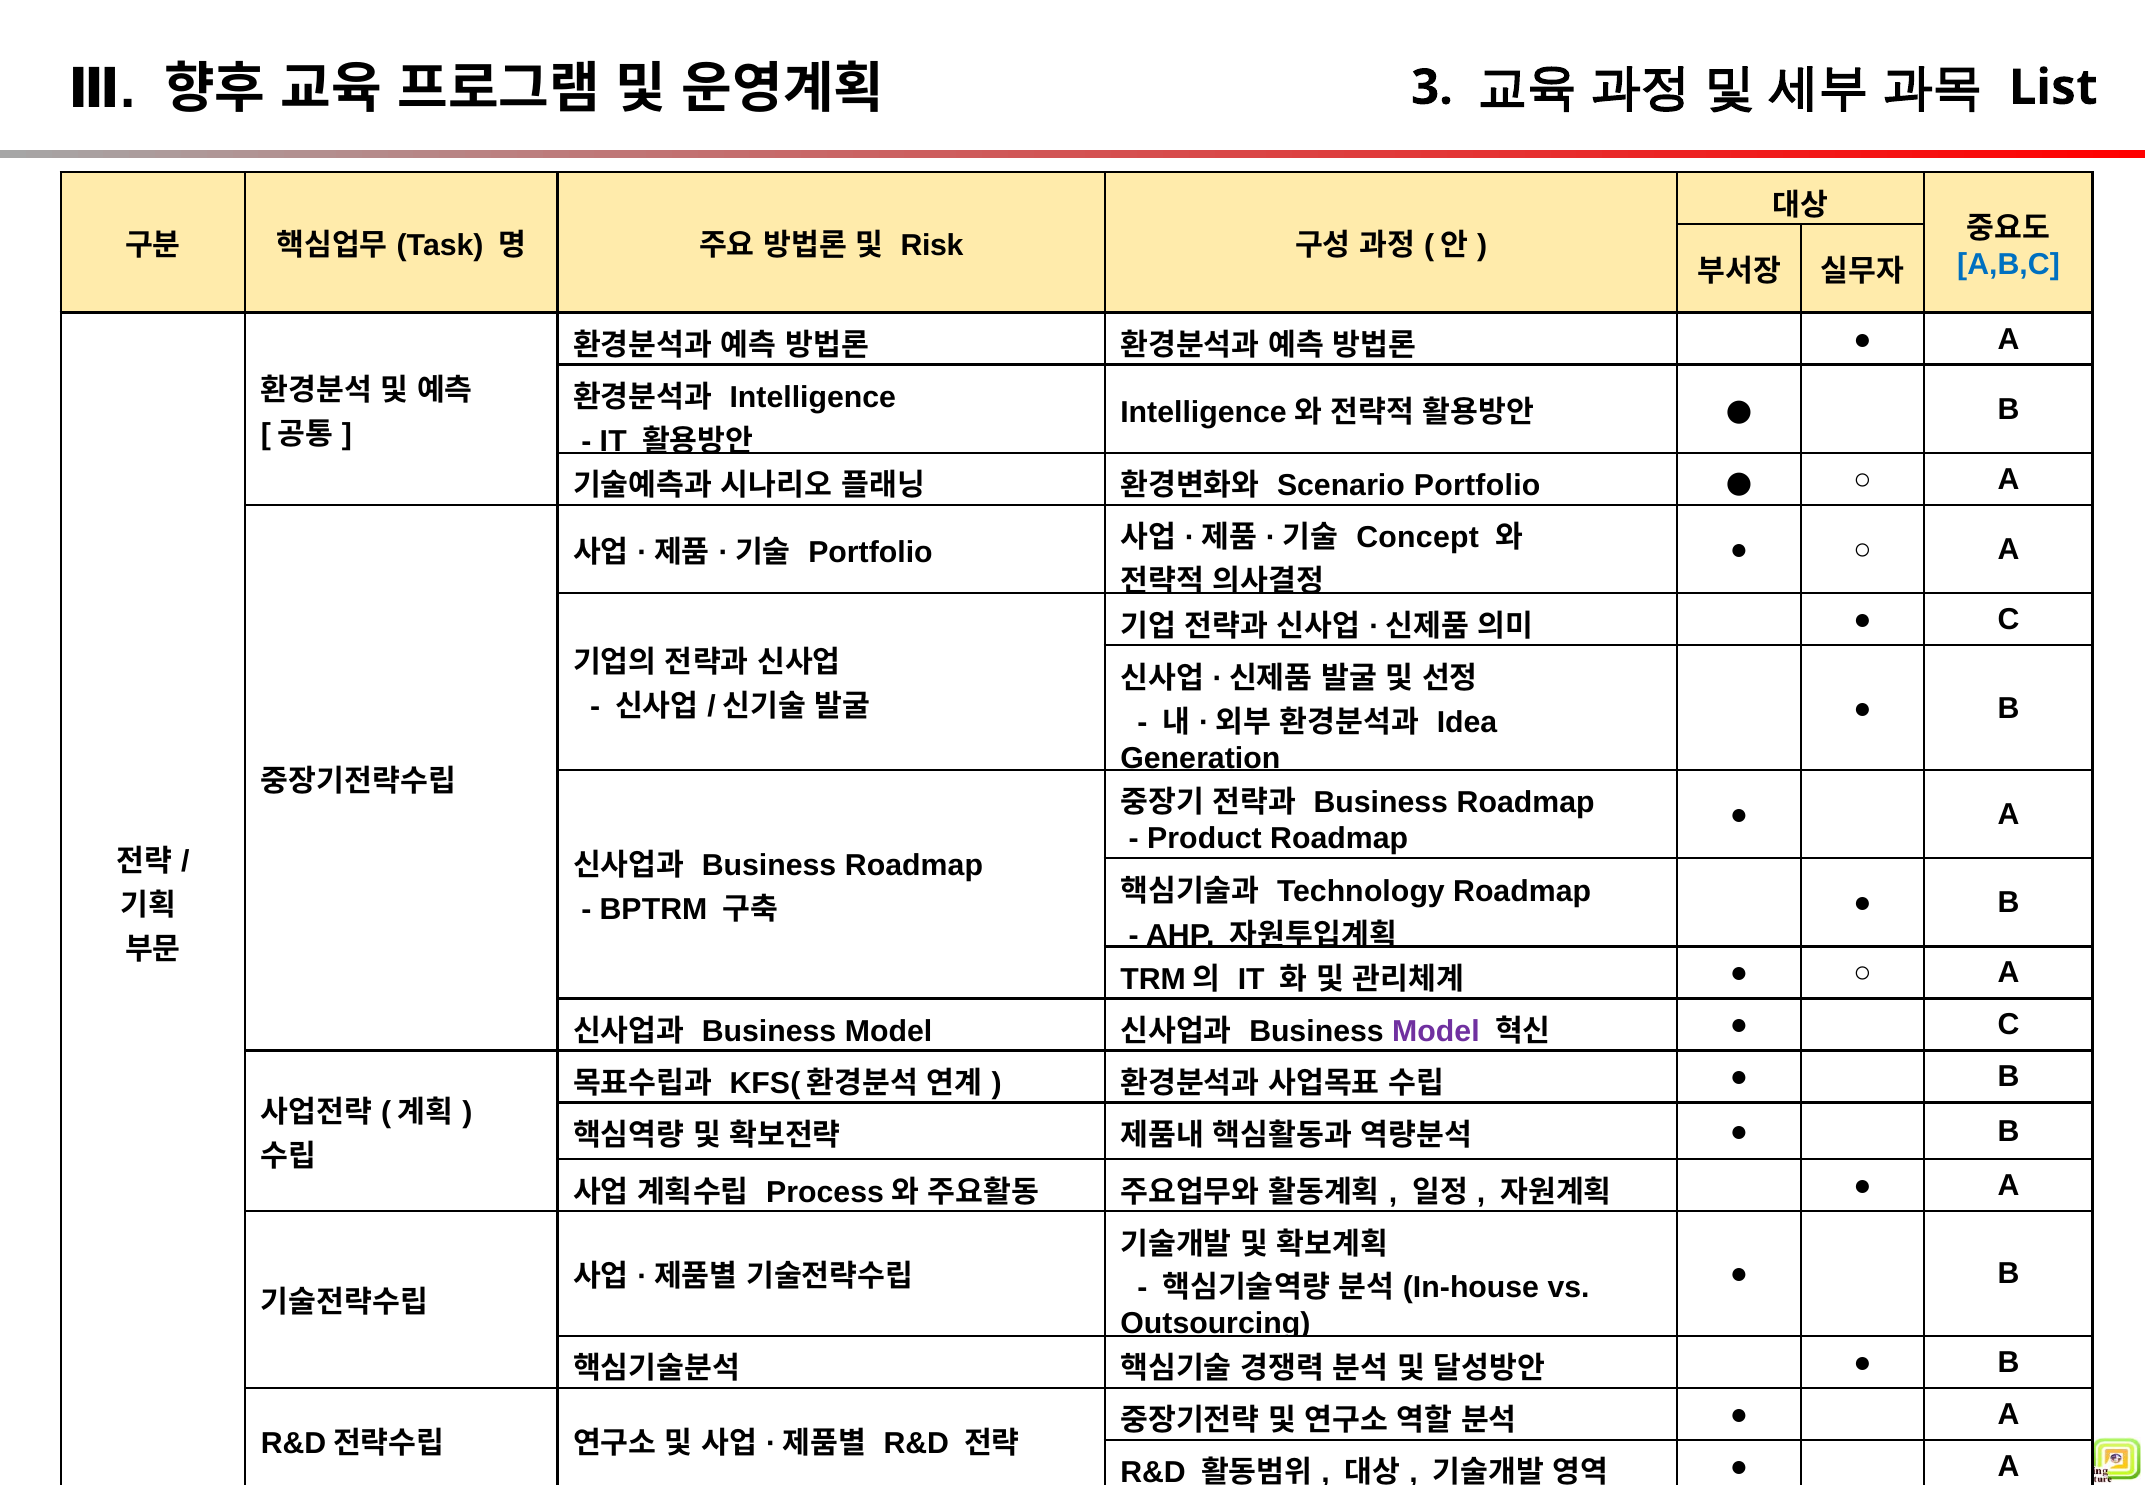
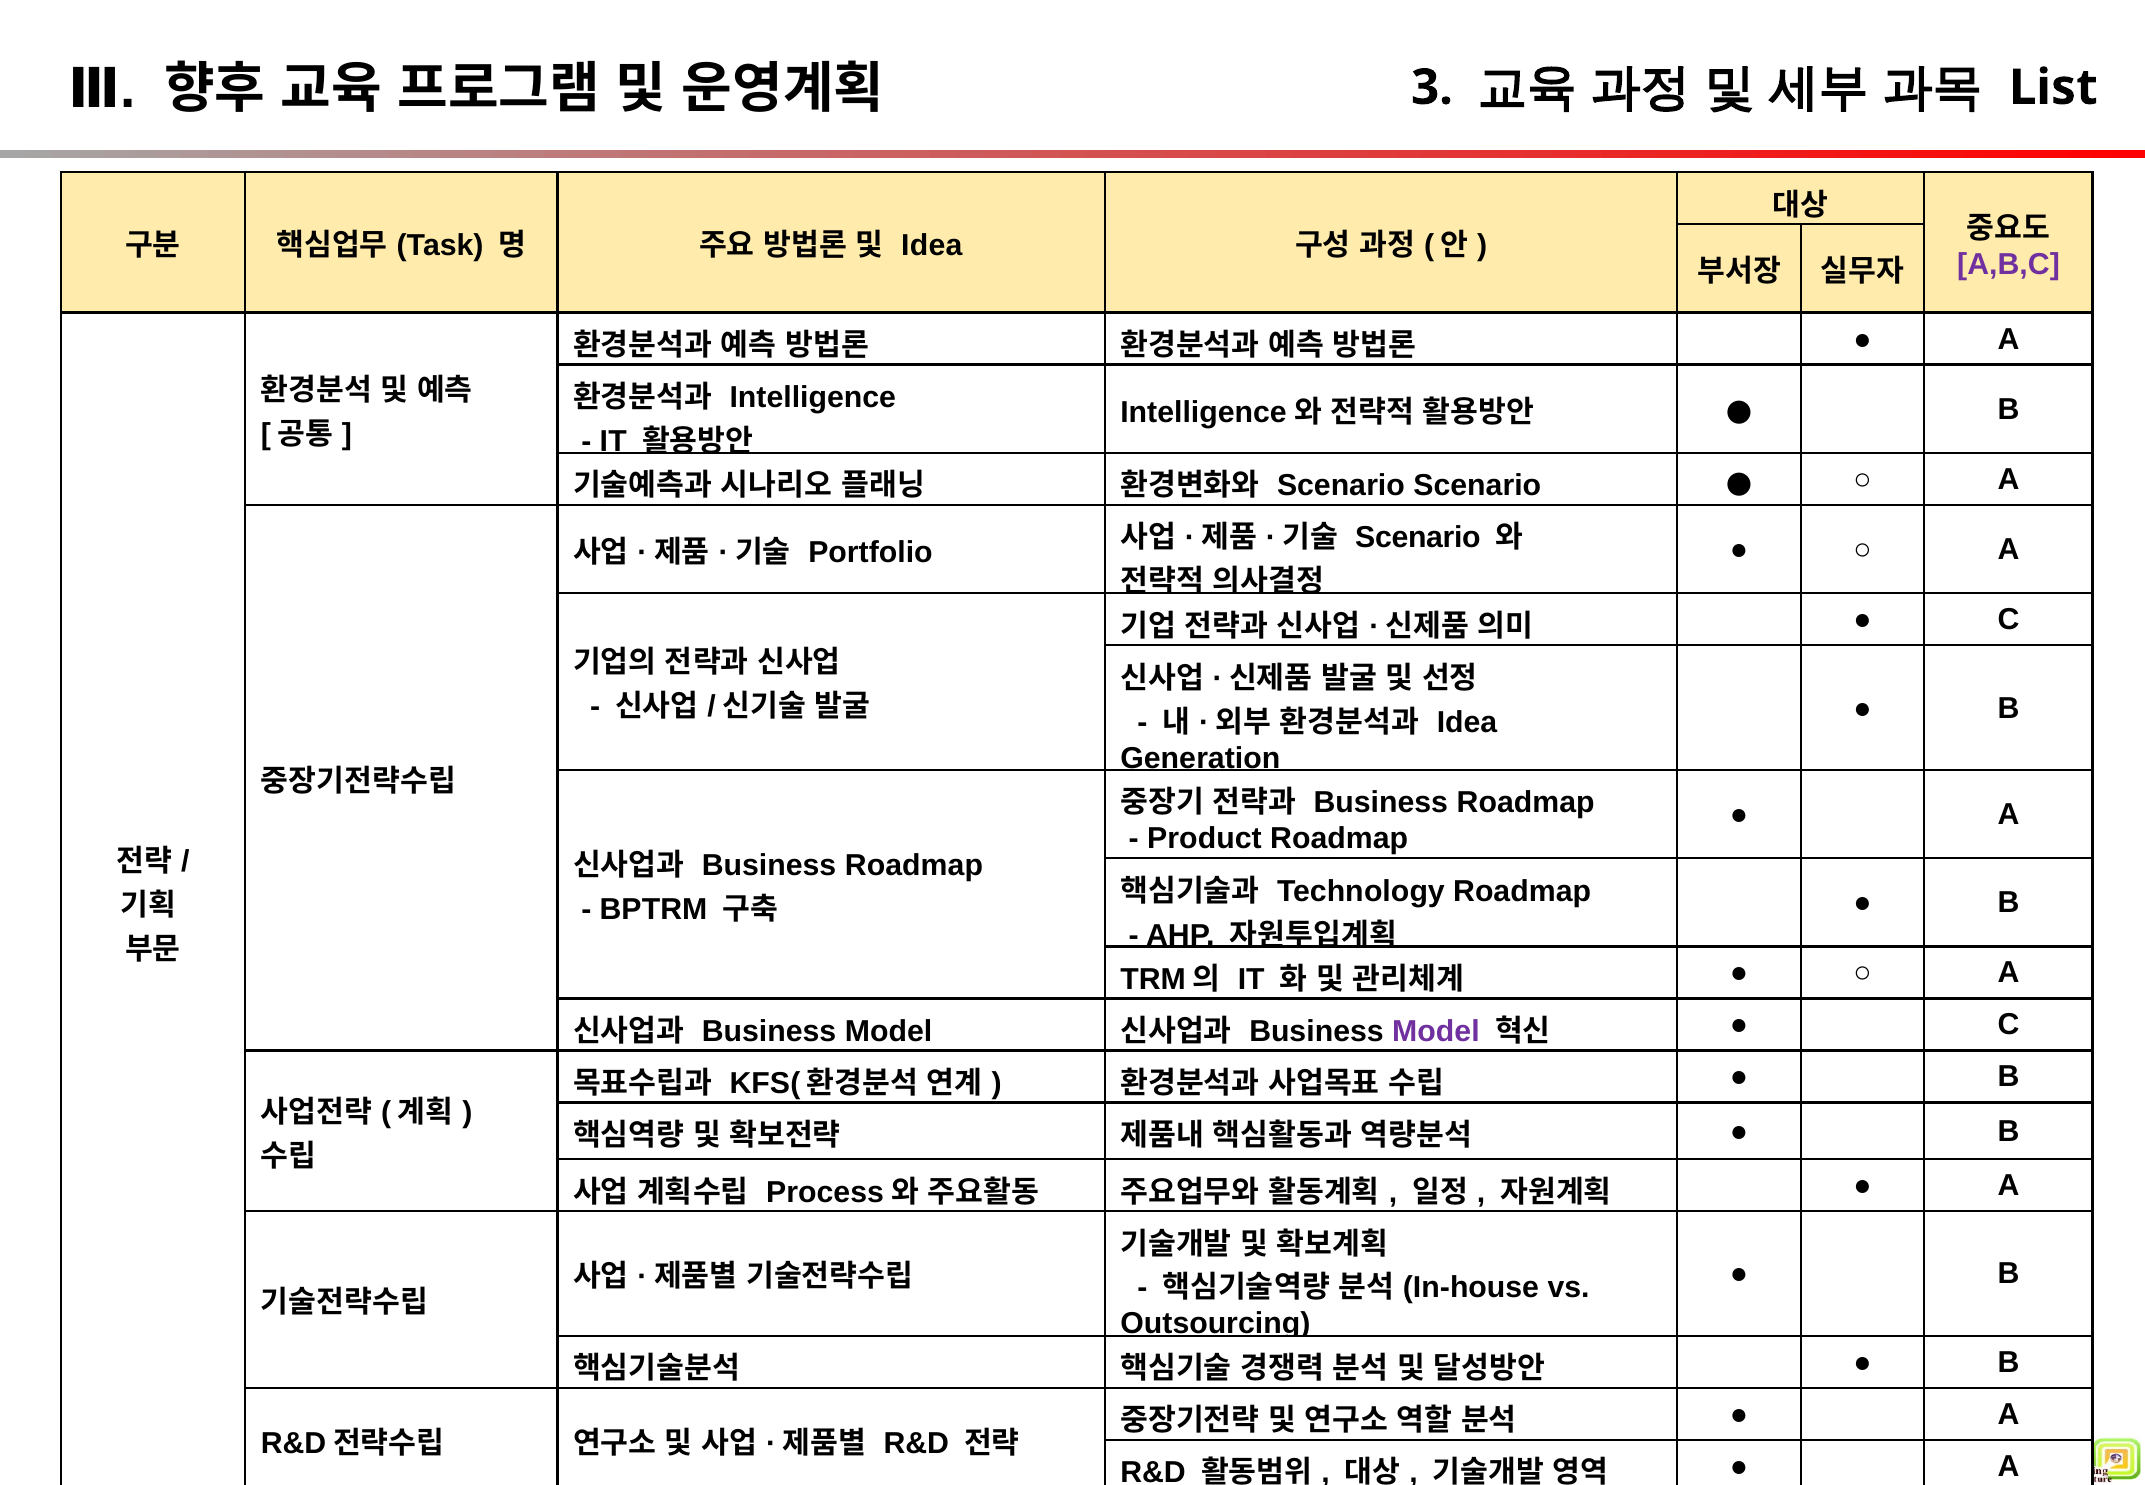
Risk: Risk -> Idea (932, 246)
A,B,C colour: blue -> purple (2008, 265)
Scenario Portfolio: Portfolio -> Scenario (1477, 486)
Concept: Concept -> Scenario (1418, 538)
